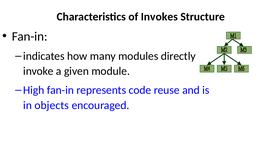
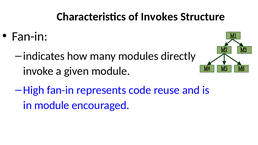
in objects: objects -> module (52, 105)
